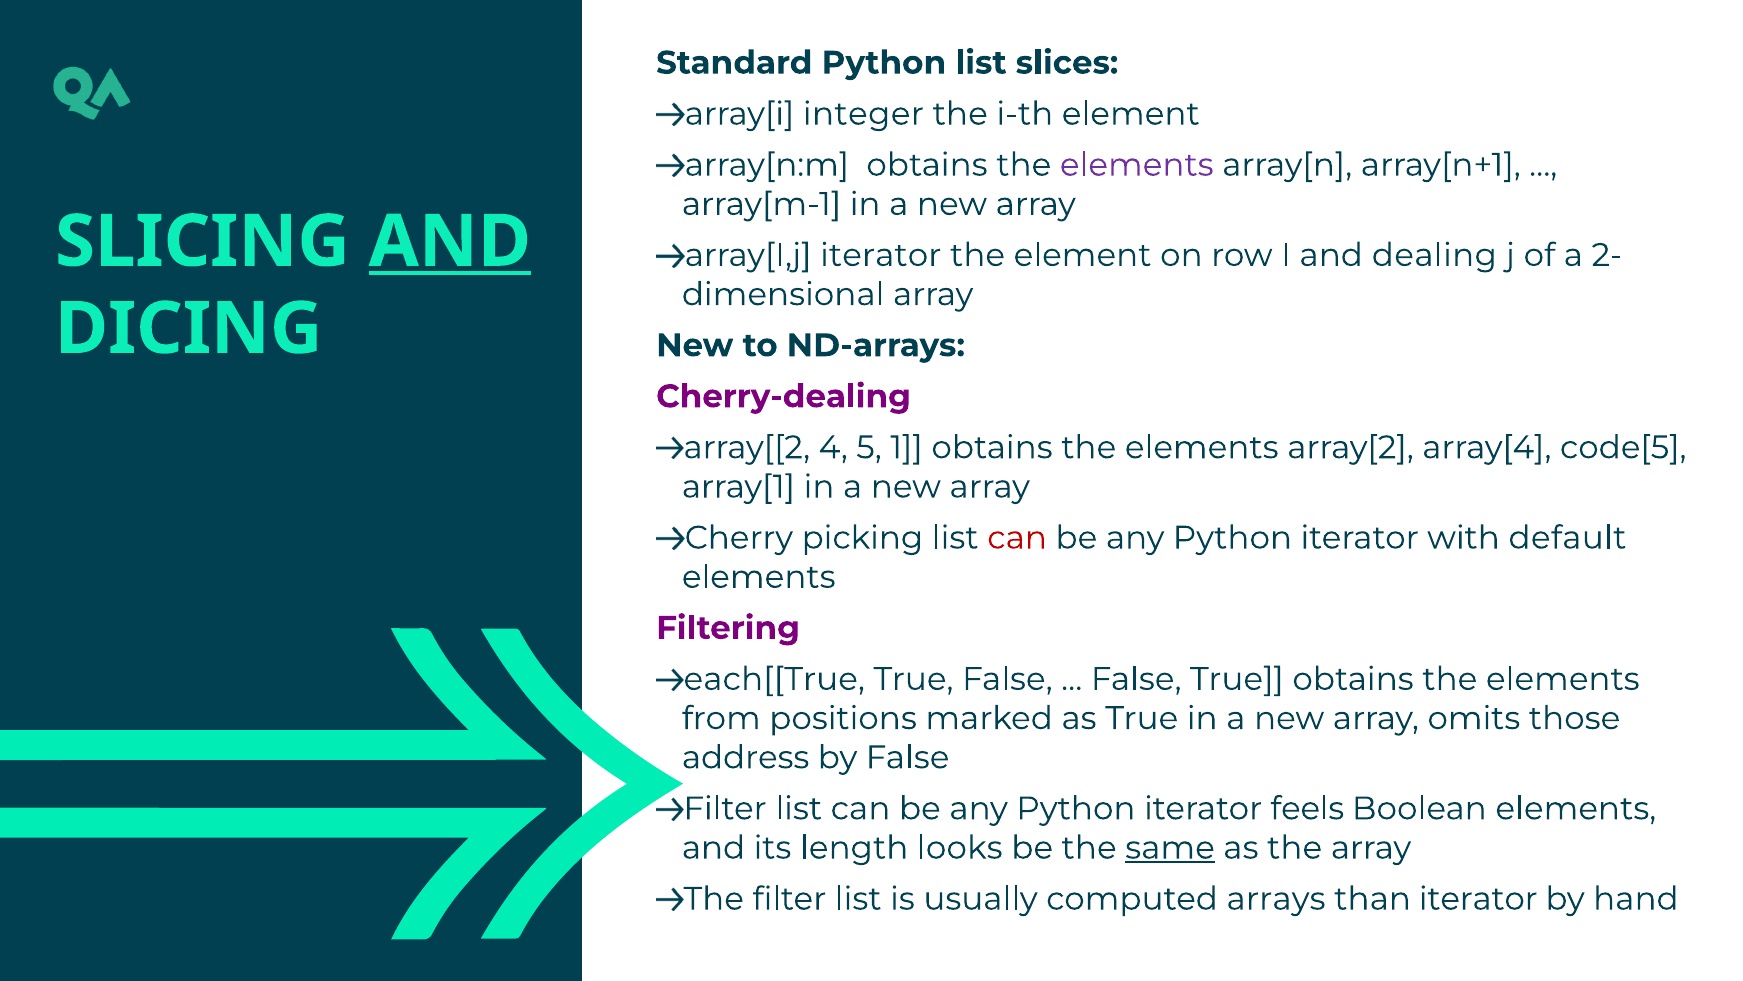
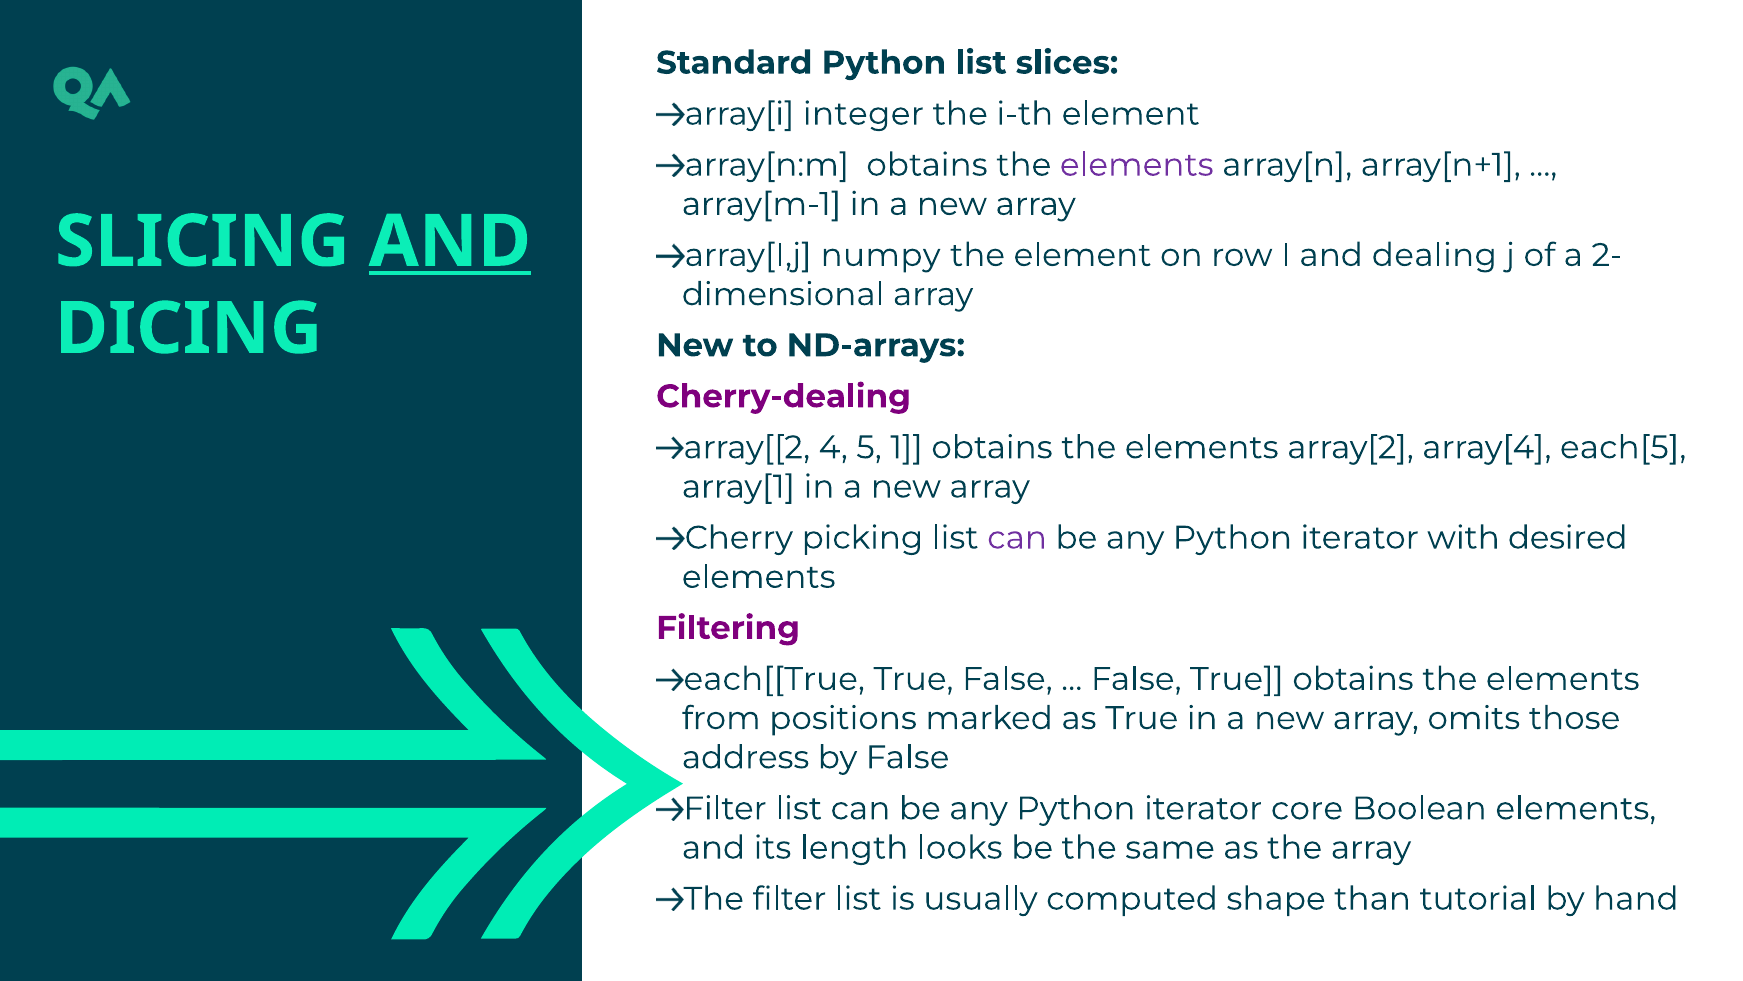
array[I,j iterator: iterator -> numpy (881, 255)
code[5: code[5 -> each[5 (1623, 447)
can colour: red -> purple (1017, 537)
default: default -> desired (1568, 537)
feels: feels -> core (1307, 808)
same underline: present -> none (1170, 847)
arrays: arrays -> shape (1276, 898)
than iterator: iterator -> tutorial (1478, 898)
